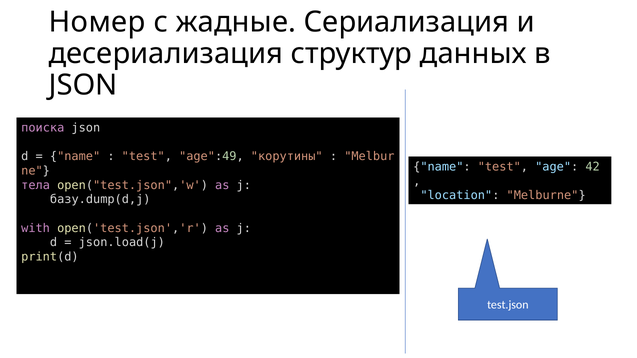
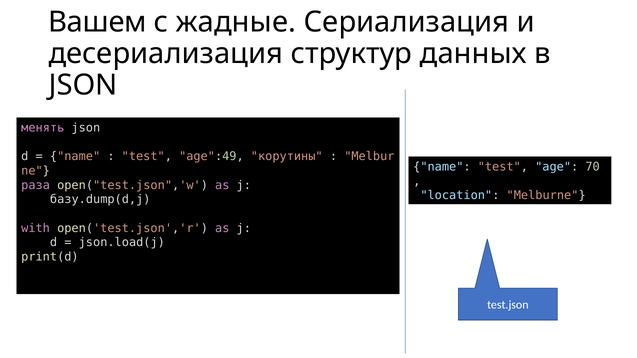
Номер: Номер -> Вашем (97, 22)
поиска: поиска -> менять (43, 128)
42: 42 -> 70 (593, 167)
тела: тела -> раза (36, 185)
